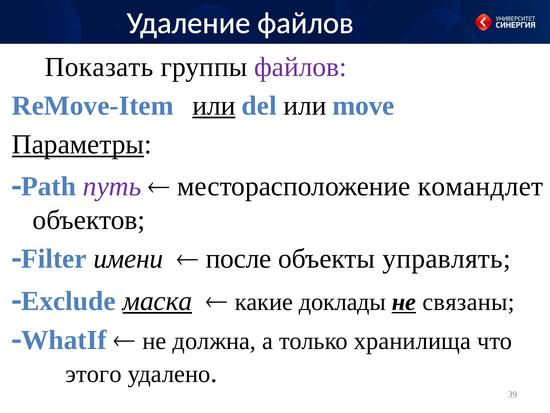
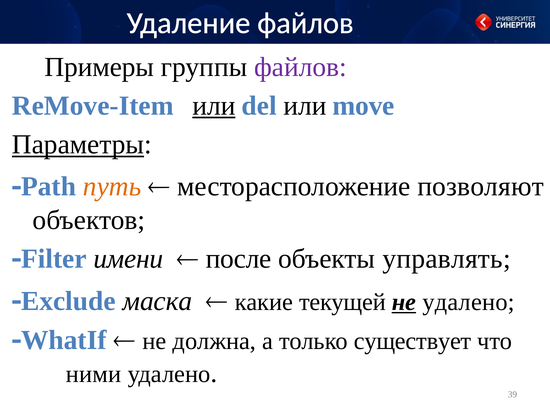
Показать: Показать -> Примеры (99, 67)
путь colour: purple -> orange (112, 186)
командлет: командлет -> позволяют (481, 186)
маска underline: present -> none (157, 301)
доклады: доклады -> текущей (342, 302)
не связаны: связаны -> удалено (469, 302)
хранилища: хранилища -> существует (413, 341)
этого: этого -> ними (94, 374)
